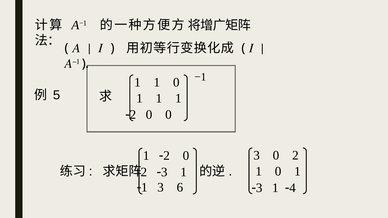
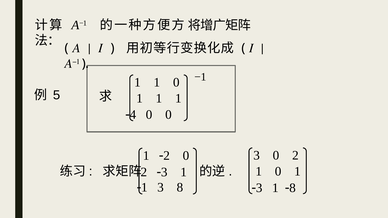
2: 2 -> 4 (133, 115)
3 6: 6 -> 8 (180, 187)
4: 4 -> 8 (293, 188)
